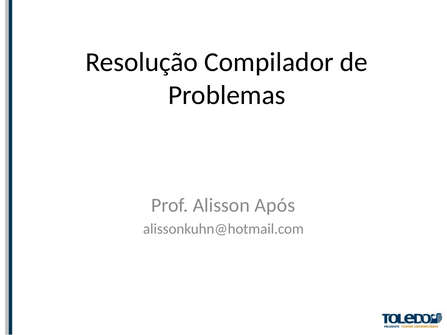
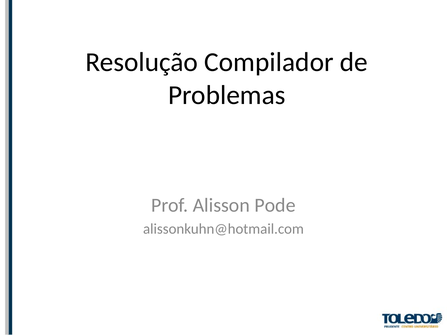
Após: Após -> Pode (275, 206)
